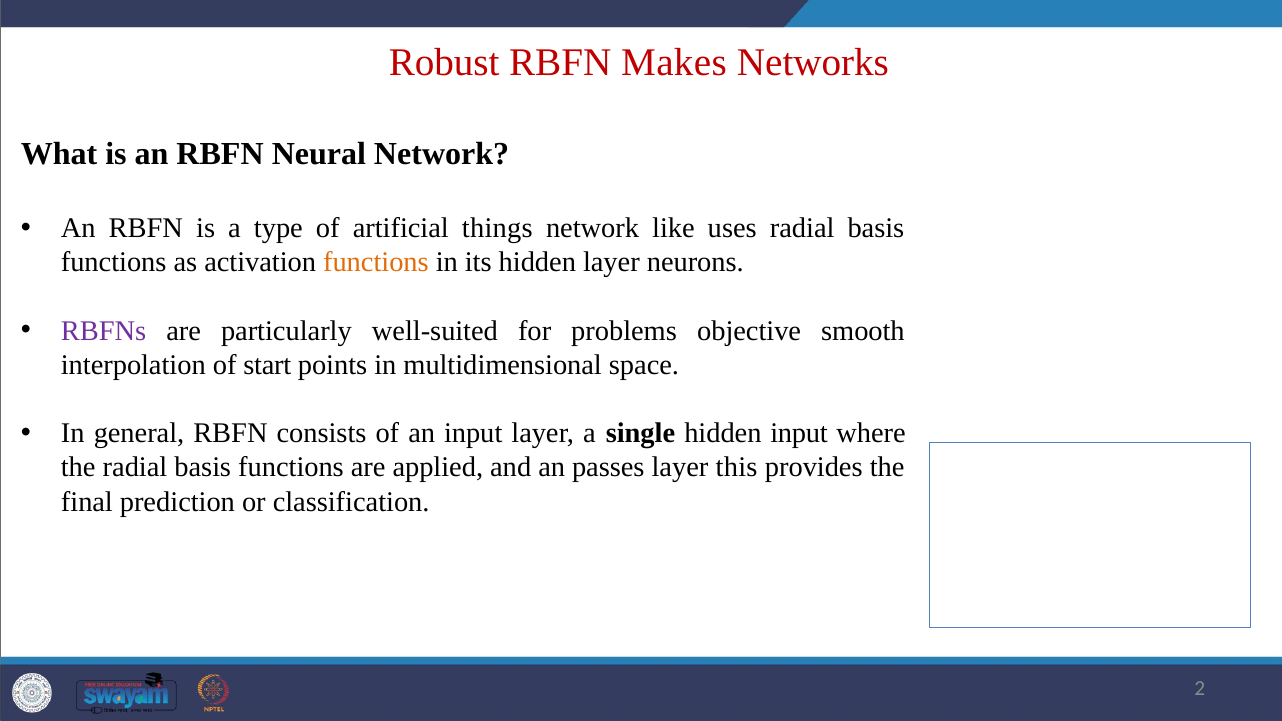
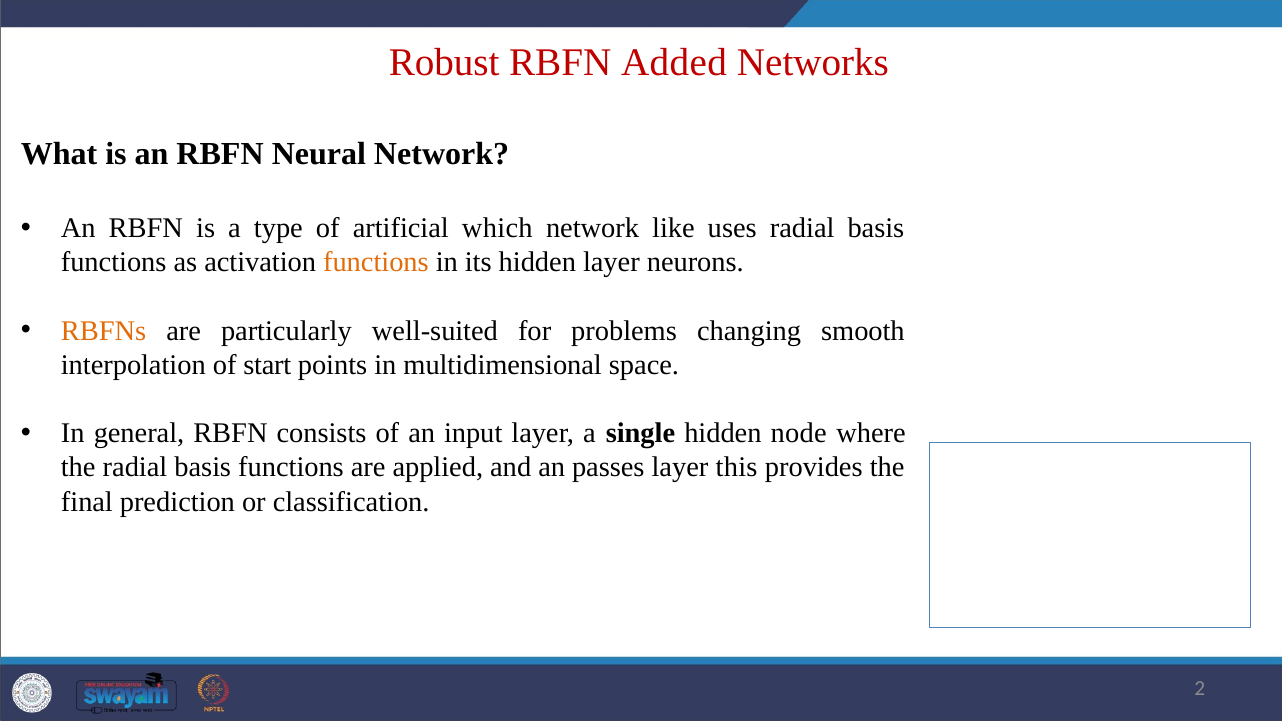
Makes: Makes -> Added (674, 63)
things: things -> which (497, 228)
RBFNs colour: purple -> orange (104, 331)
objective: objective -> changing (749, 331)
hidden input: input -> node (799, 433)
